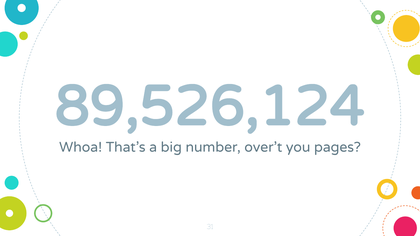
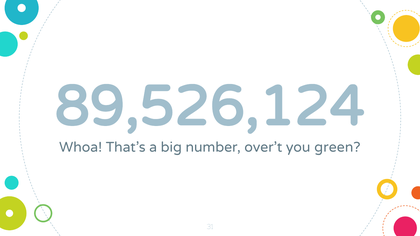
pages: pages -> green (337, 148)
